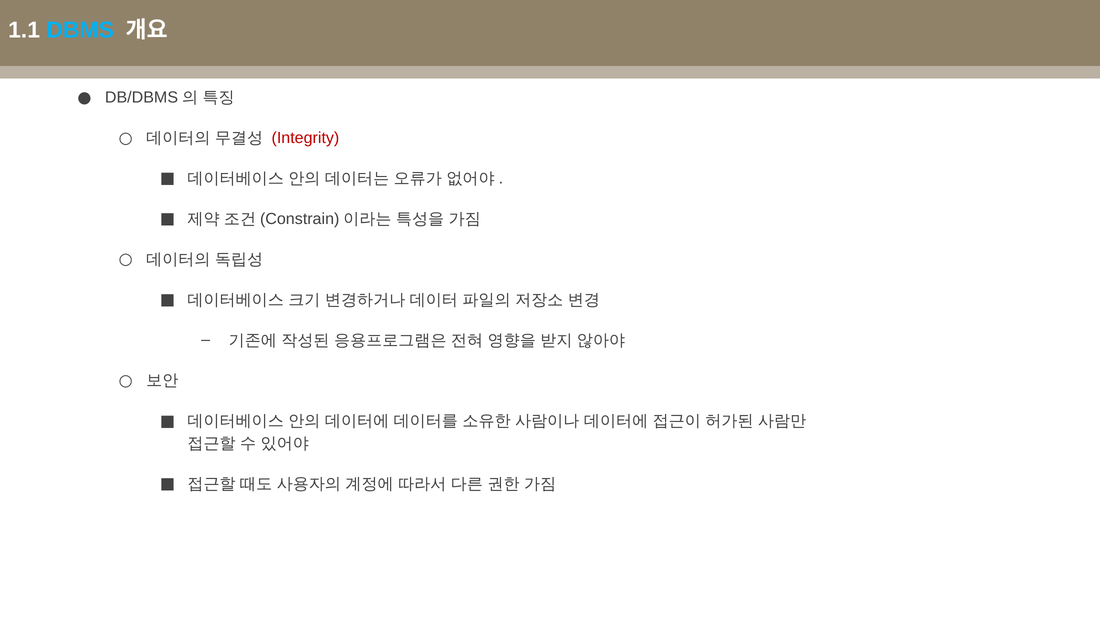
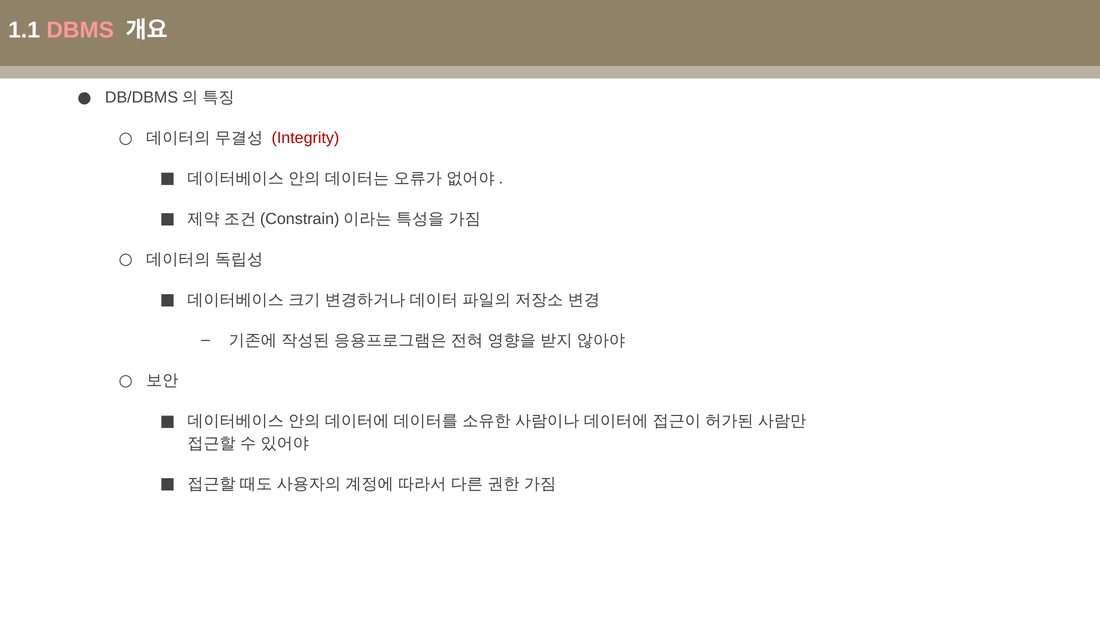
DBMS colour: light blue -> pink (80, 30)
